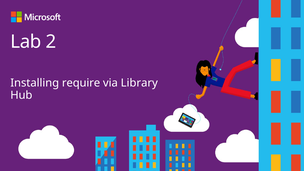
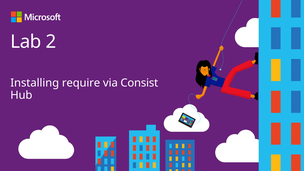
Library: Library -> Consist (139, 83)
